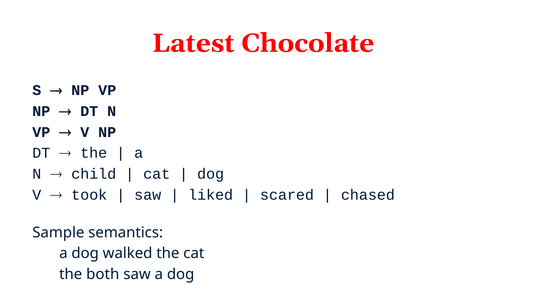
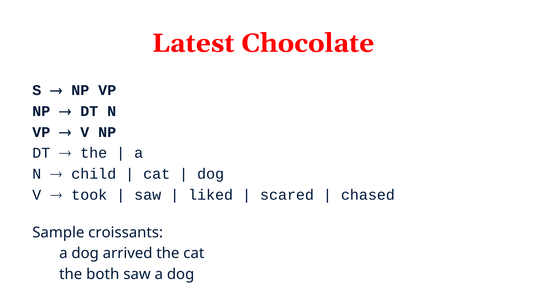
semantics: semantics -> croissants (126, 233)
walked: walked -> arrived (128, 254)
